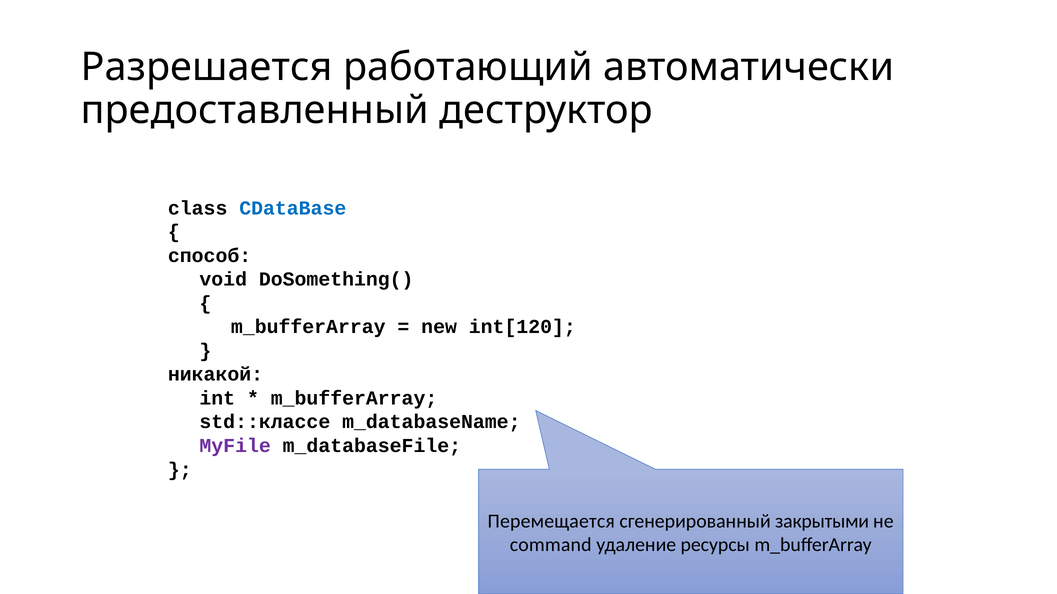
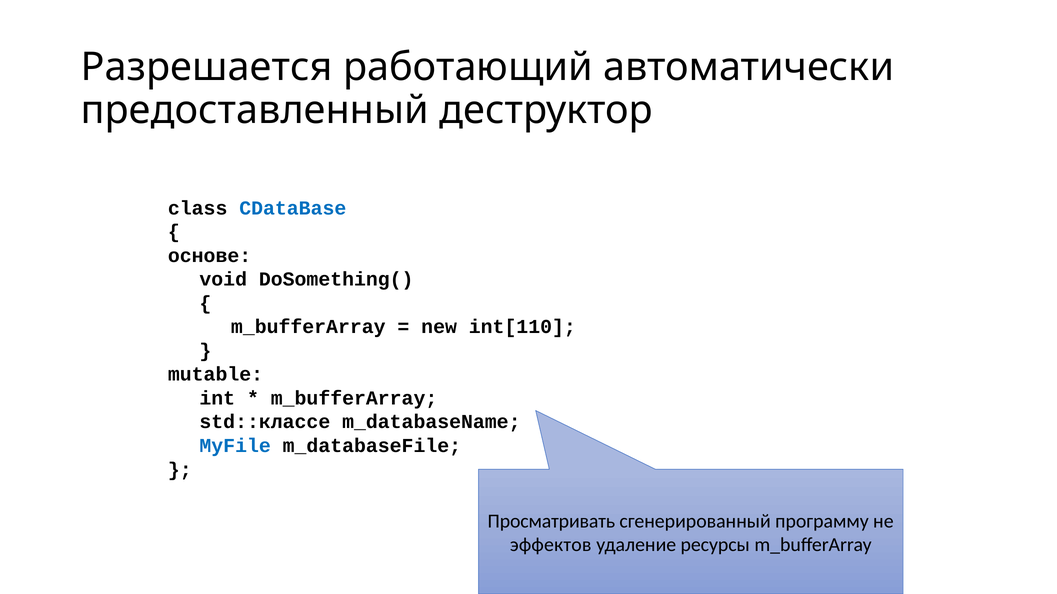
способ: способ -> основе (210, 256)
int[120: int[120 -> int[110 (522, 327)
никакой: никакой -> mutable (216, 375)
MyFile colour: purple -> blue (235, 446)
Перемещается: Перемещается -> Просматривать (551, 522)
закрытыми: закрытыми -> программу (822, 522)
command: command -> эффектов (551, 545)
